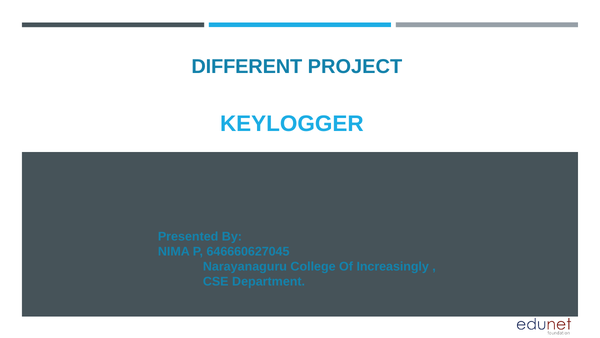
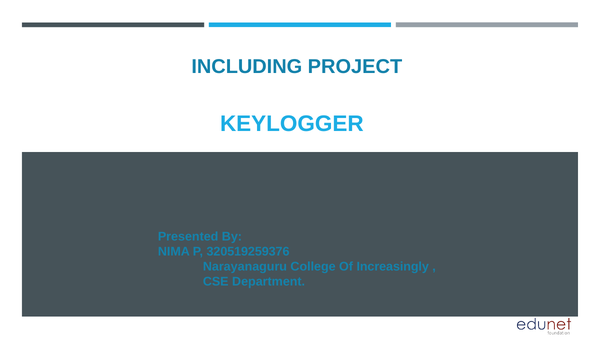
DIFFERENT: DIFFERENT -> INCLUDING (247, 67)
646660627045: 646660627045 -> 320519259376 (248, 251)
